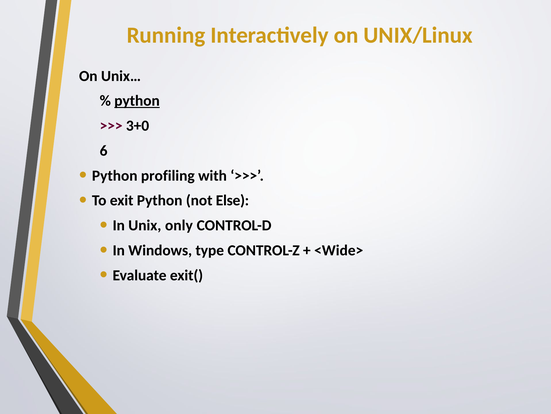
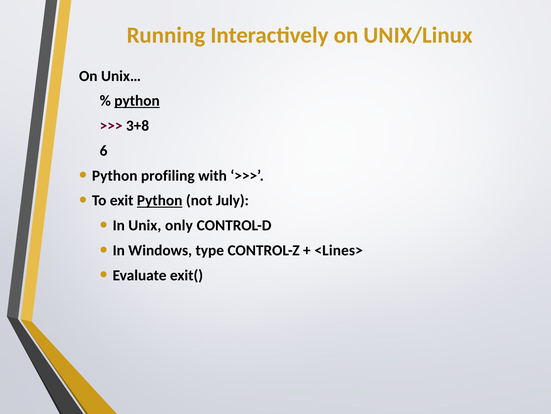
3+0: 3+0 -> 3+8 (138, 126)
Python underline: none -> present (160, 200)
Else: Else -> July (232, 200)
<Wide>: <Wide> -> <Lines> (339, 250)
